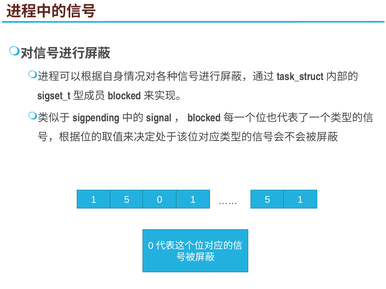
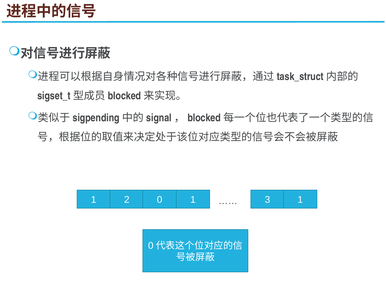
5: 5 -> 2 (127, 200)
0 1 5: 5 -> 3 (267, 200)
